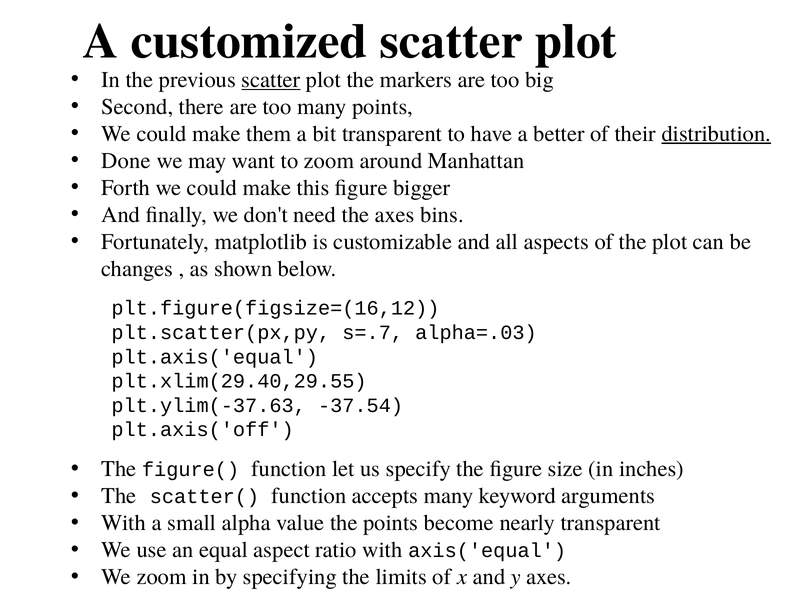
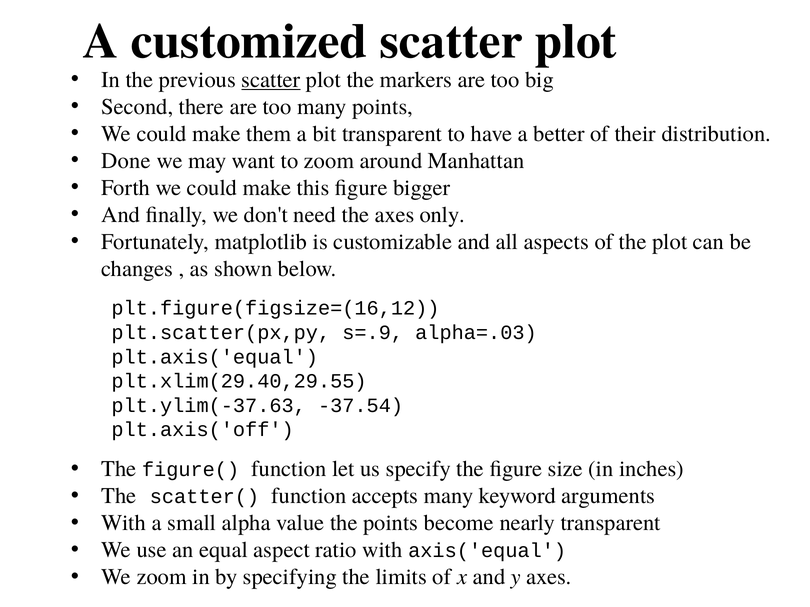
distribution underline: present -> none (716, 134)
bins: bins -> only (442, 215)
s=.7: s=.7 -> s=.9 (373, 333)
